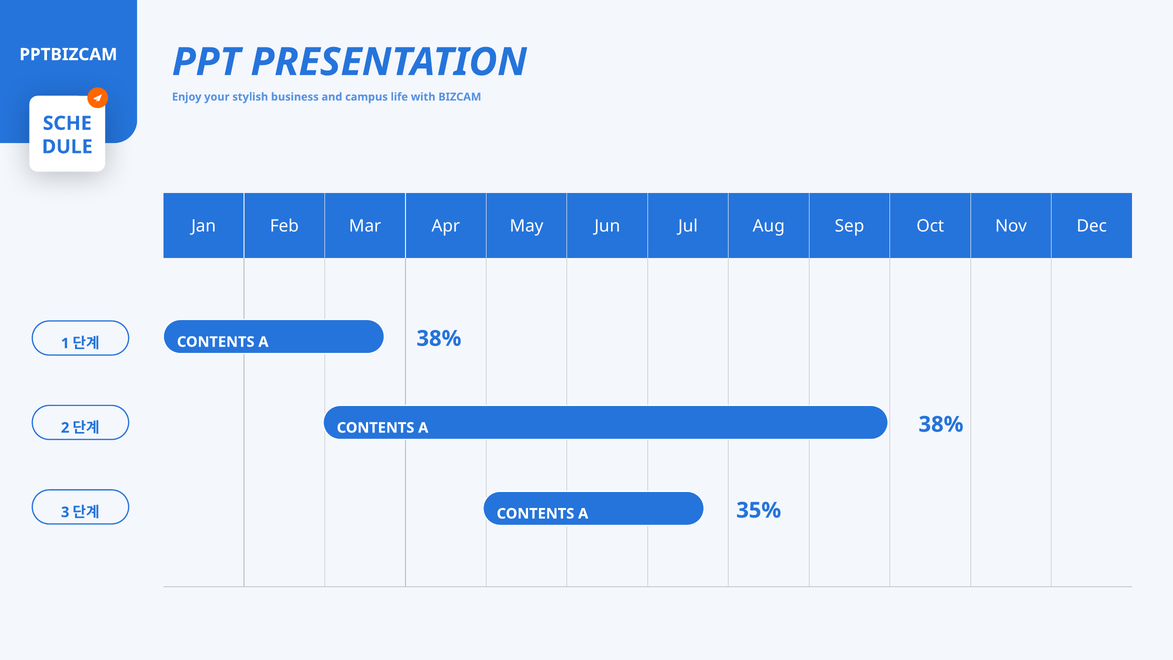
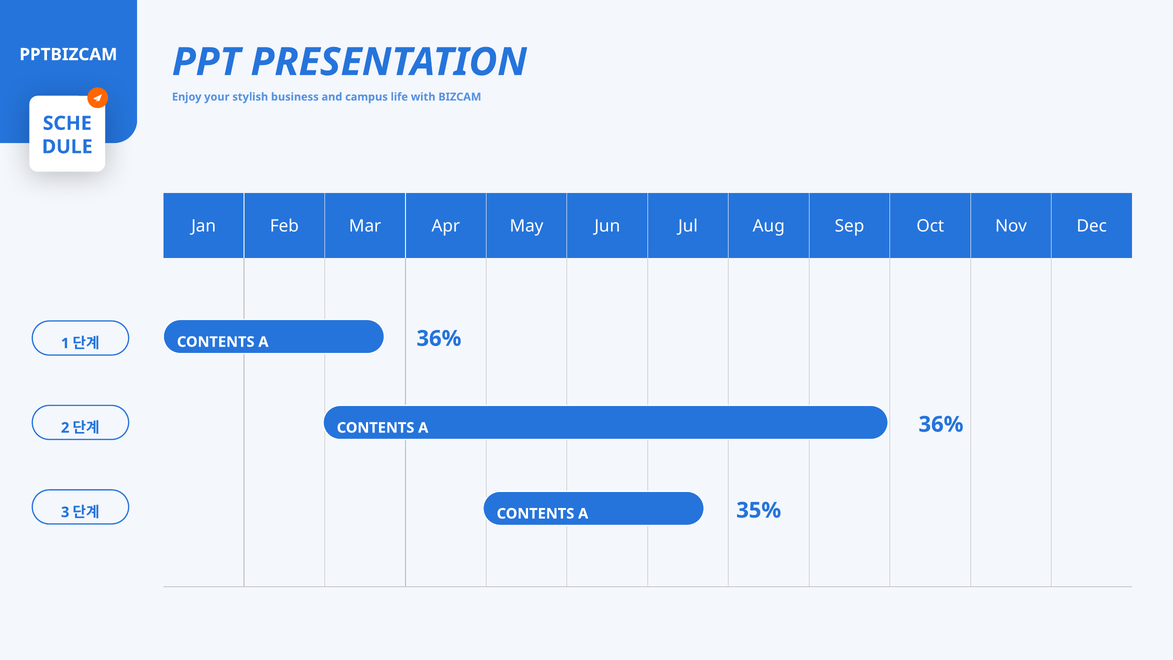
38%: 38% -> 36% (439, 338)
38%: 38% -> 36% (941, 424)
